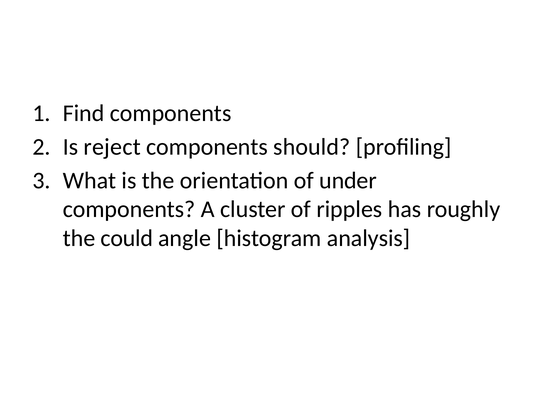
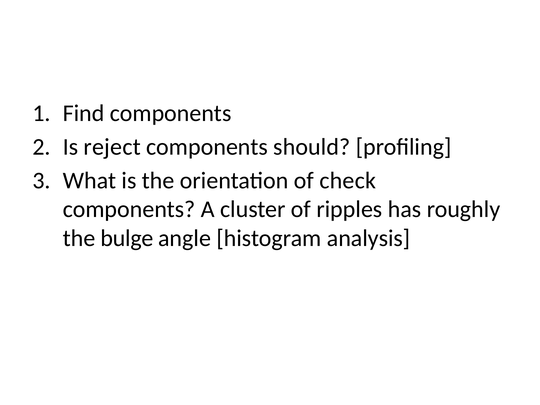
under: under -> check (348, 181)
could: could -> bulge (127, 238)
